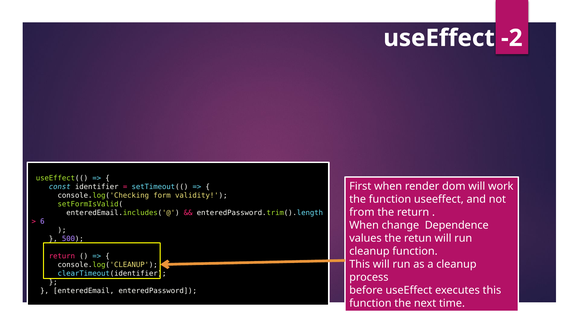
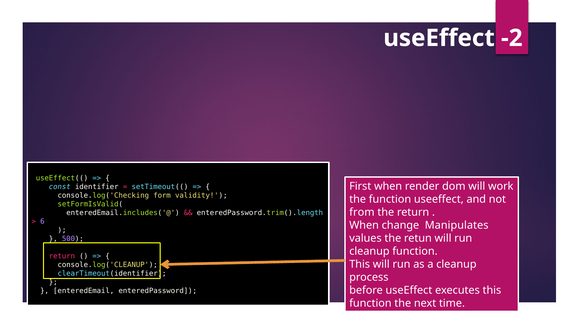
Dependence: Dependence -> Manipulates (457, 226)
